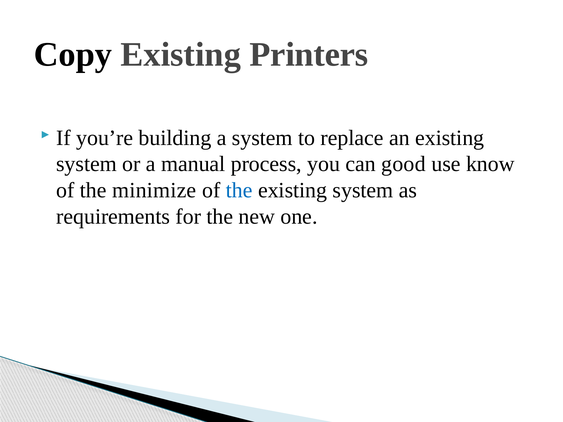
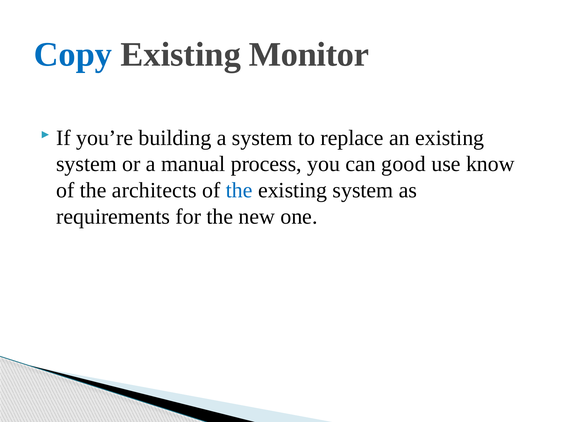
Copy colour: black -> blue (73, 55)
Printers: Printers -> Monitor (309, 55)
minimize: minimize -> architects (154, 190)
